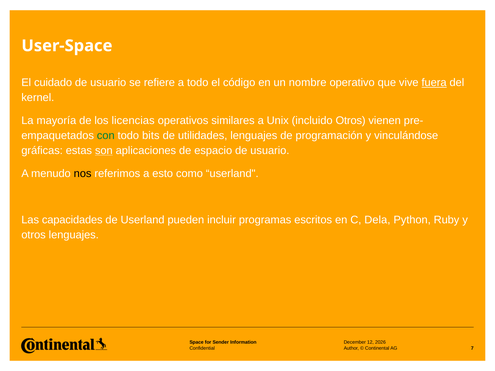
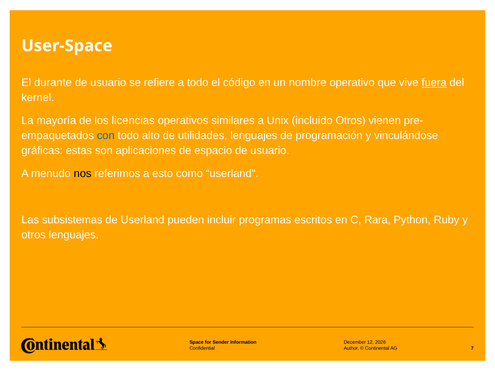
cuidado: cuidado -> durante (53, 83)
con colour: green -> blue (106, 136)
bits: bits -> alto (151, 136)
son underline: present -> none (104, 151)
capacidades: capacidades -> subsistemas (72, 220)
Dela: Dela -> Rara (377, 220)
